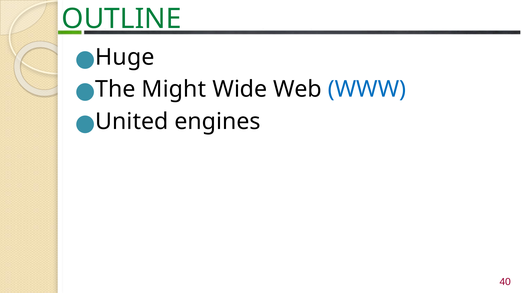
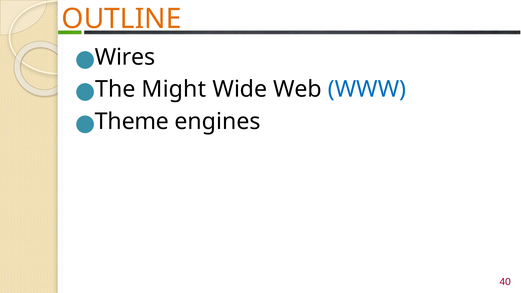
OUTLINE colour: green -> orange (122, 19)
Huge: Huge -> Wires (125, 57)
United: United -> Theme (132, 121)
